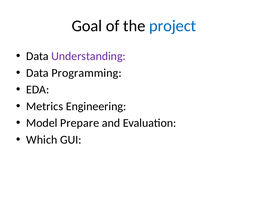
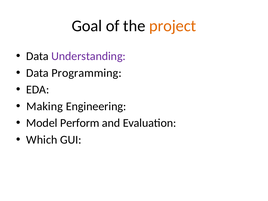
project colour: blue -> orange (173, 26)
Metrics: Metrics -> Making (45, 106)
Prepare: Prepare -> Perform (80, 123)
